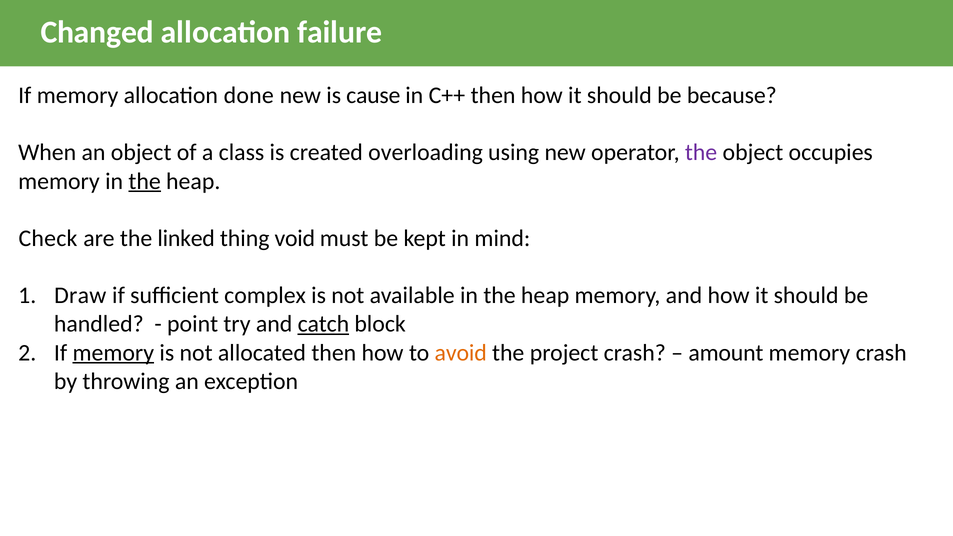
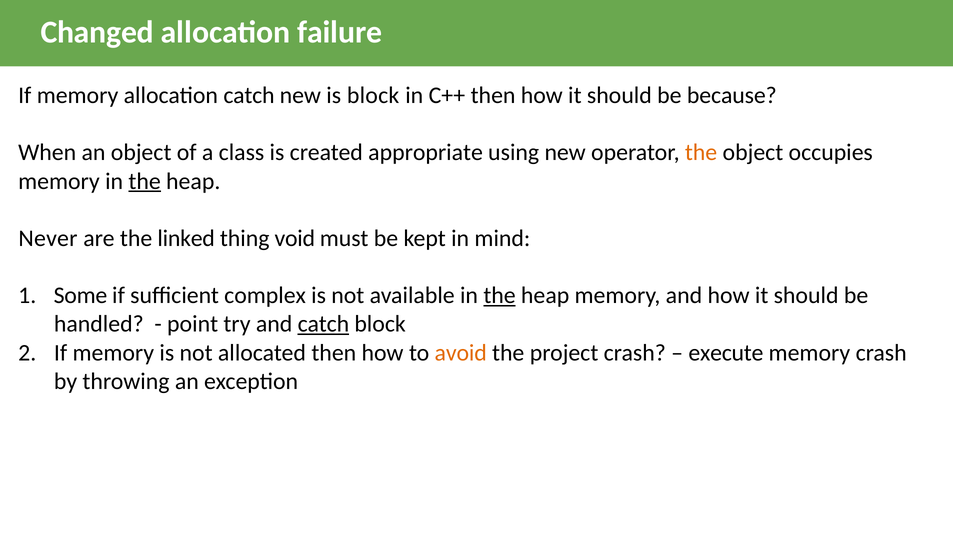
allocation done: done -> catch (249, 95)
is cause: cause -> block (373, 95)
overloading: overloading -> appropriate (426, 153)
the colour: purple -> orange (701, 153)
Check: Check -> Never (48, 238)
Draw: Draw -> Some (80, 296)
the underline: none -> present (500, 296)
memory underline: present -> none (113, 353)
amount: amount -> execute (726, 353)
